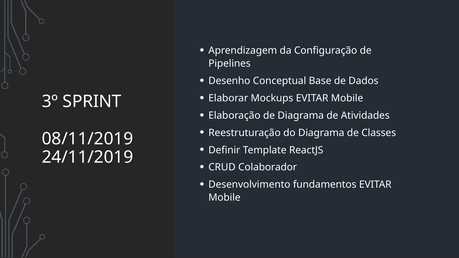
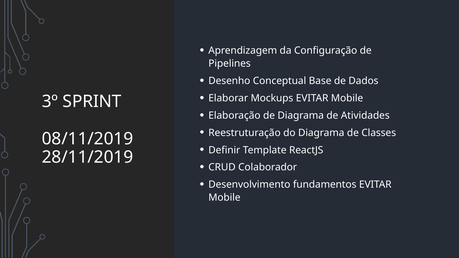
24/11/2019: 24/11/2019 -> 28/11/2019 (88, 157)
